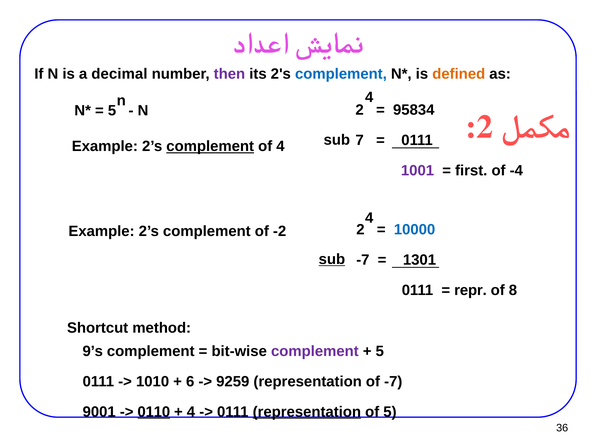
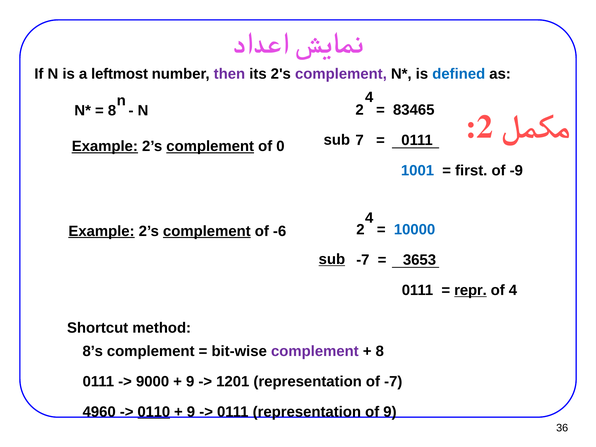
decimal: decimal -> leftmost (120, 74)
complement colour: blue -> purple (341, 74)
defined colour: orange -> blue (459, 74)
95834: 95834 -> 83465 (414, 110)
5: 5 -> 8 (112, 111)
Example underline: none -> present (105, 146)
of 4: 4 -> 0 (280, 146)
1001 colour: purple -> blue (418, 171)
-4: -4 -> -9 (516, 171)
Example underline: none -> present (101, 231)
complement underline: none -> present (207, 231)
-2: -2 -> -6 (280, 231)
1301: 1301 -> 3653 (419, 260)
repr underline: none -> present (470, 290)
of 8: 8 -> 4 (513, 290)
9’s: 9’s -> 8’s (93, 351)
5: 5 -> 8 (380, 351)
1010: 1010 -> 9000 (153, 382)
6: 6 -> 9 (190, 382)
9259: 9259 -> 1201 (233, 382)
9001: 9001 -> 4960 (99, 412)
4: 4 -> 9 (191, 412)
representation underline: present -> none (307, 412)
of 5: 5 -> 9 (390, 412)
